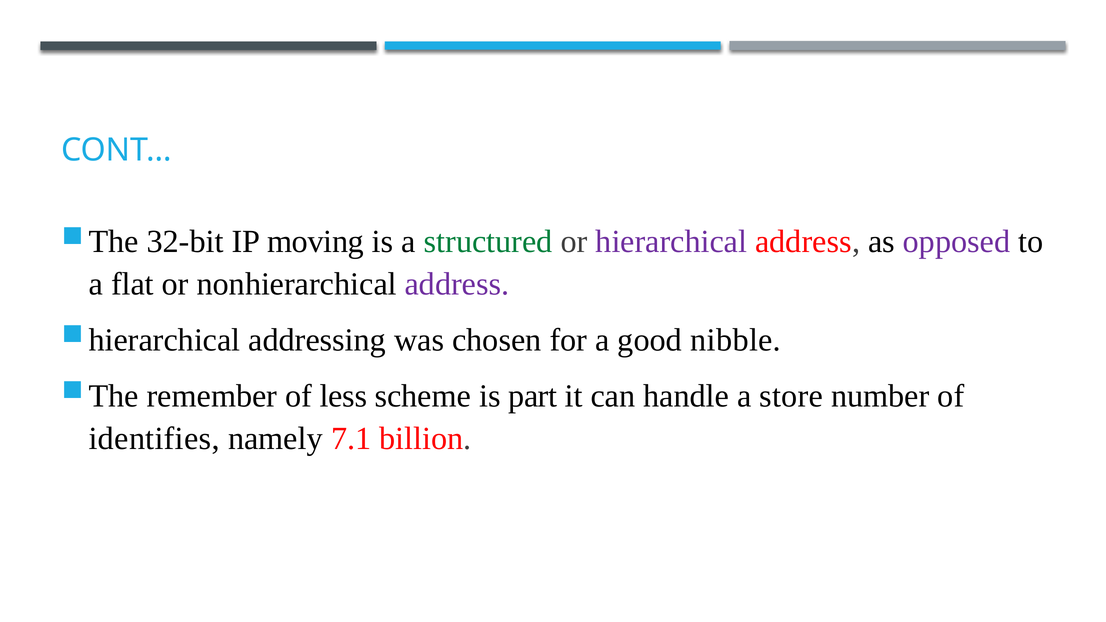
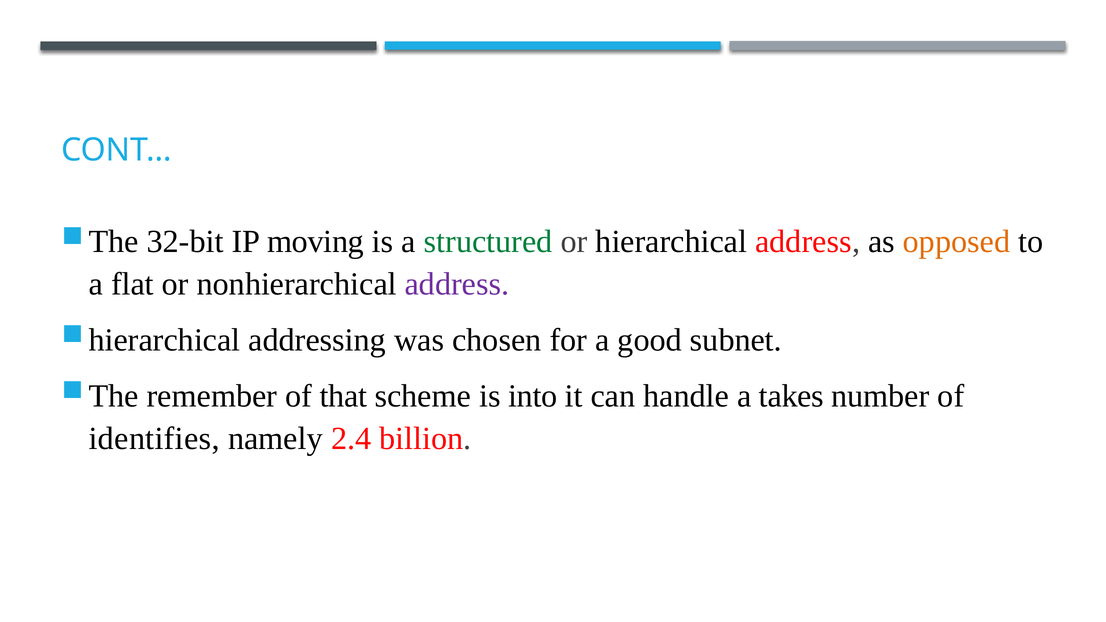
hierarchical colour: purple -> black (671, 242)
opposed colour: purple -> orange (957, 242)
nibble: nibble -> subnet (736, 340)
less: less -> that (343, 396)
part: part -> into (533, 396)
store: store -> takes (791, 396)
7.1: 7.1 -> 2.4 (351, 439)
